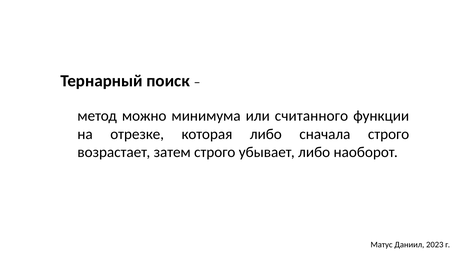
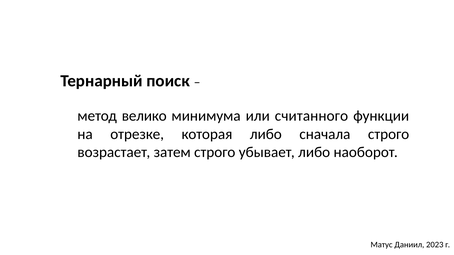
можно: можно -> велико (144, 116)
